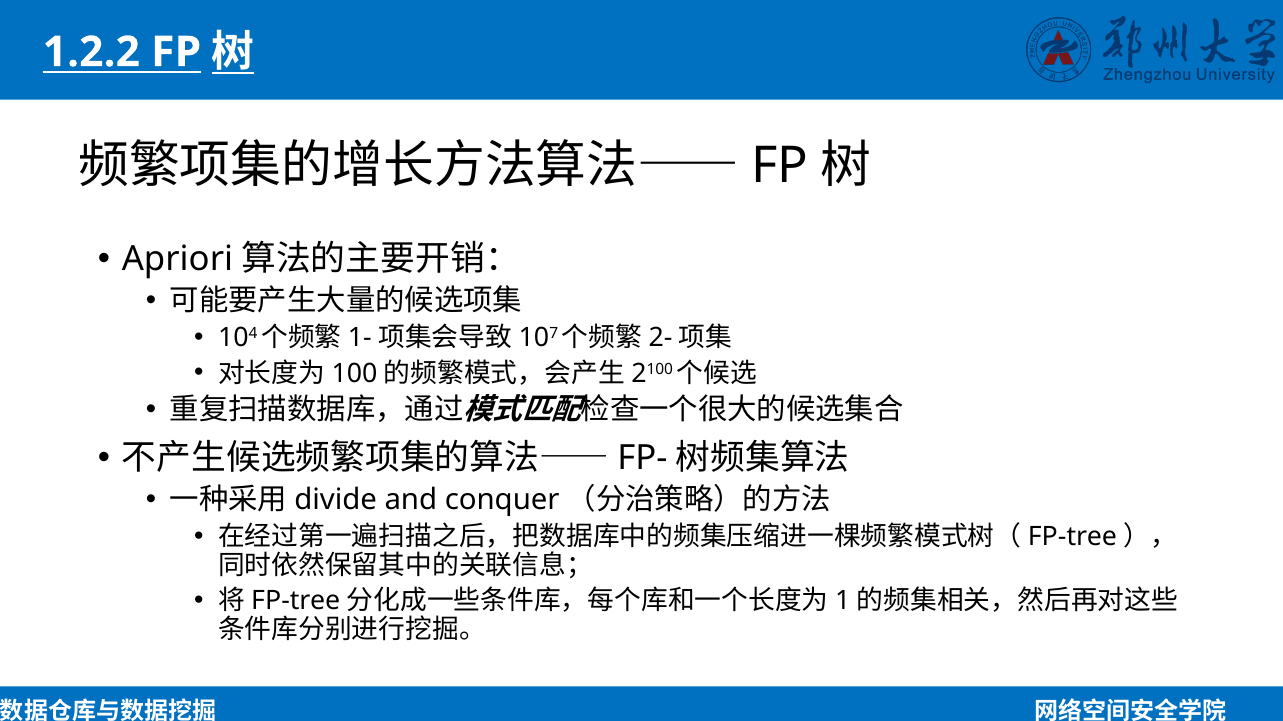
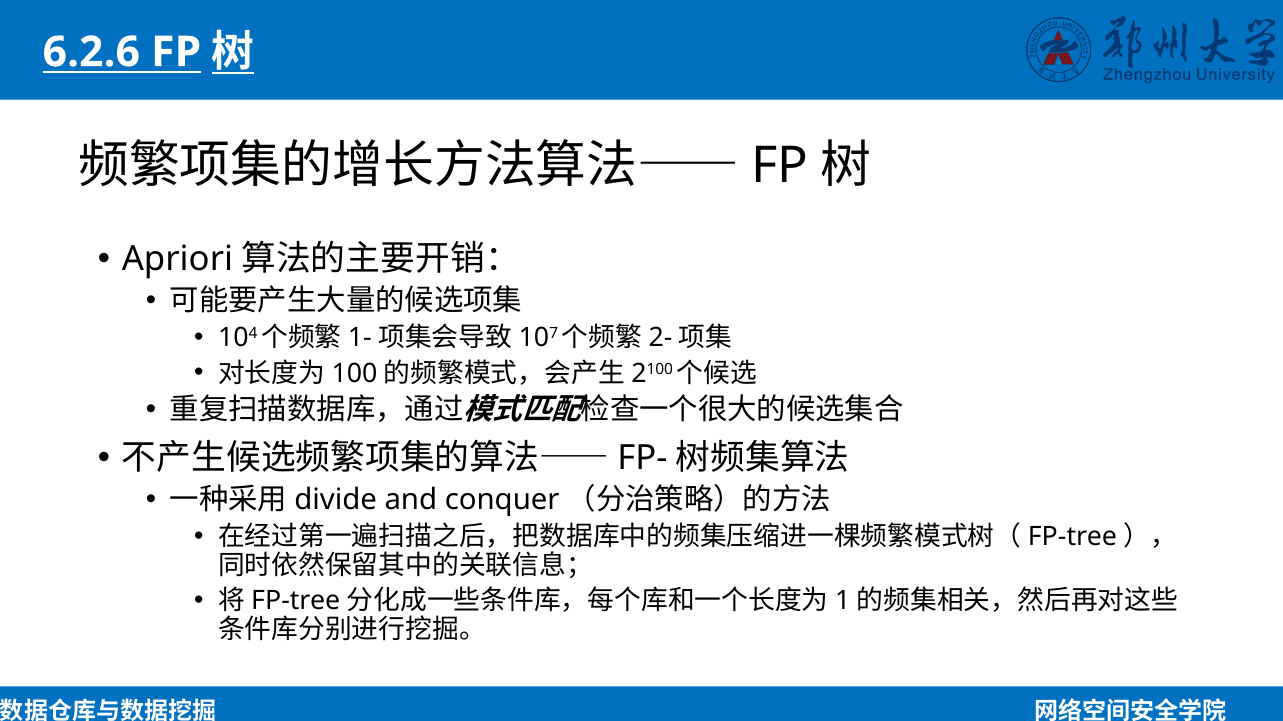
1.2.2: 1.2.2 -> 6.2.6 (91, 52)
